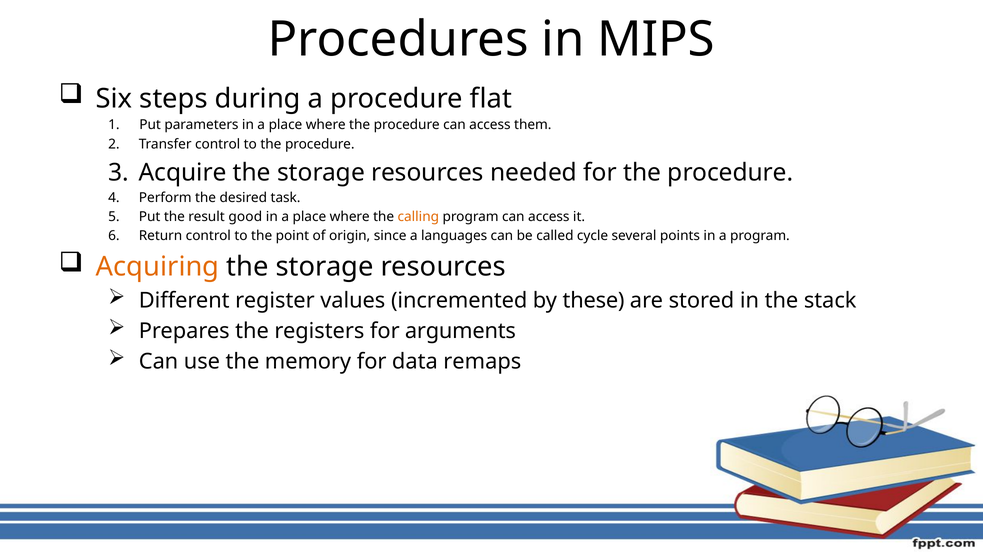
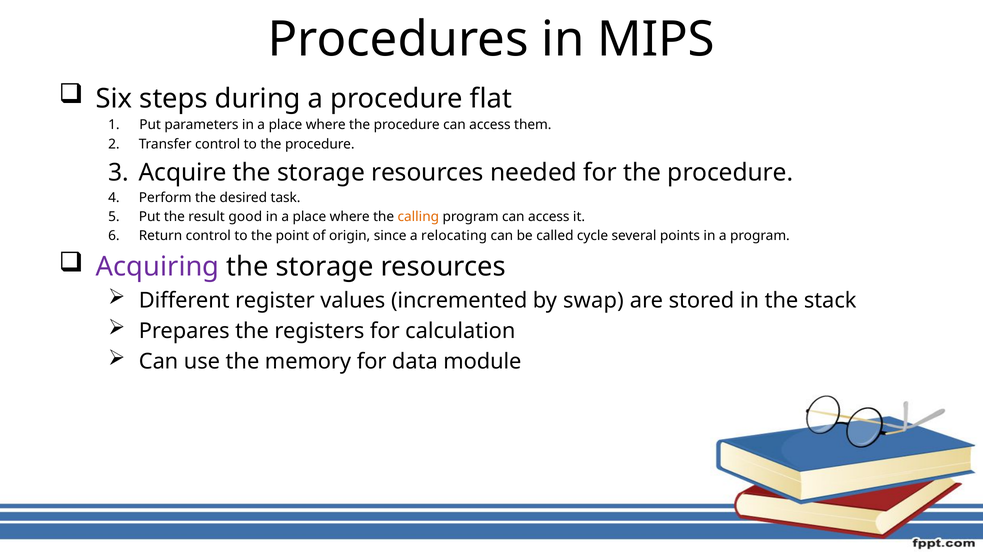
languages: languages -> relocating (454, 236)
Acquiring colour: orange -> purple (158, 267)
these: these -> swap (593, 300)
arguments: arguments -> calculation (460, 331)
remaps: remaps -> module (482, 362)
